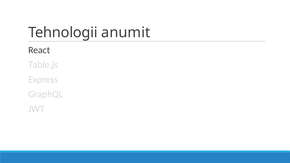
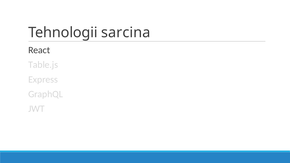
anumit: anumit -> sarcina (126, 32)
